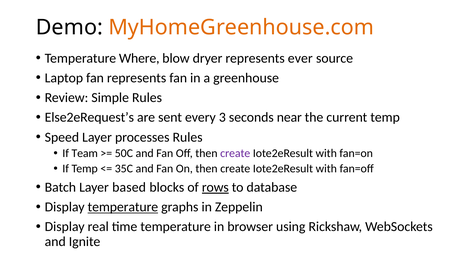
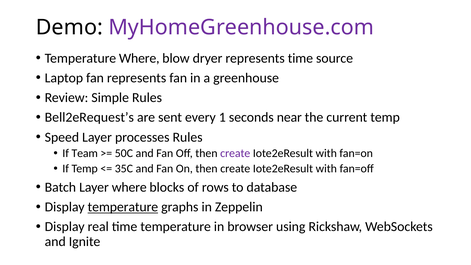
MyHomeGreenhouse.com colour: orange -> purple (241, 27)
represents ever: ever -> time (300, 58)
Else2eRequest’s: Else2eRequest’s -> Bell2eRequest’s (89, 117)
3: 3 -> 1 (222, 117)
Layer based: based -> where (129, 187)
rows underline: present -> none (215, 187)
